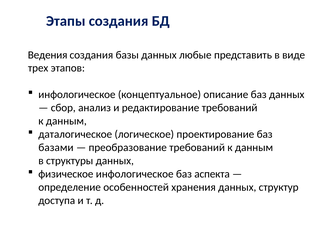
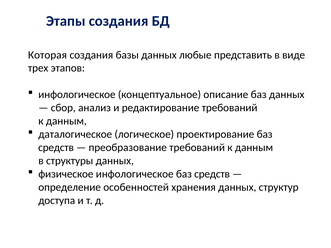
Ведения: Ведения -> Которая (47, 55)
базами: базами -> средств (56, 148)
аспекта: аспекта -> средств (212, 174)
